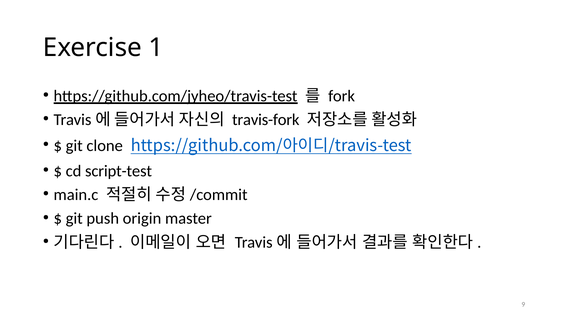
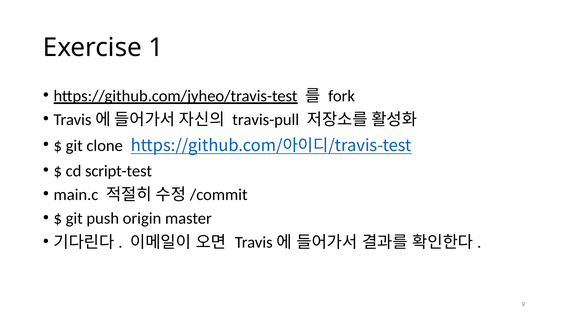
travis-fork: travis-fork -> travis-pull (266, 120)
